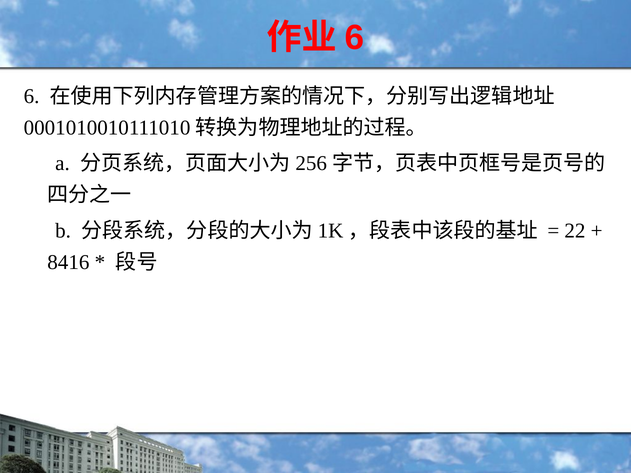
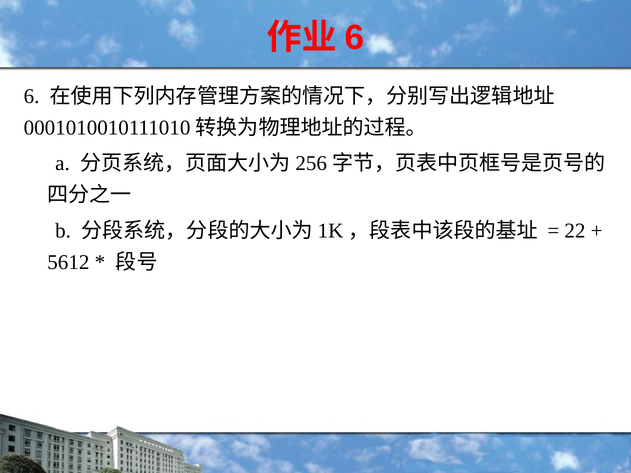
8416: 8416 -> 5612 (68, 262)
